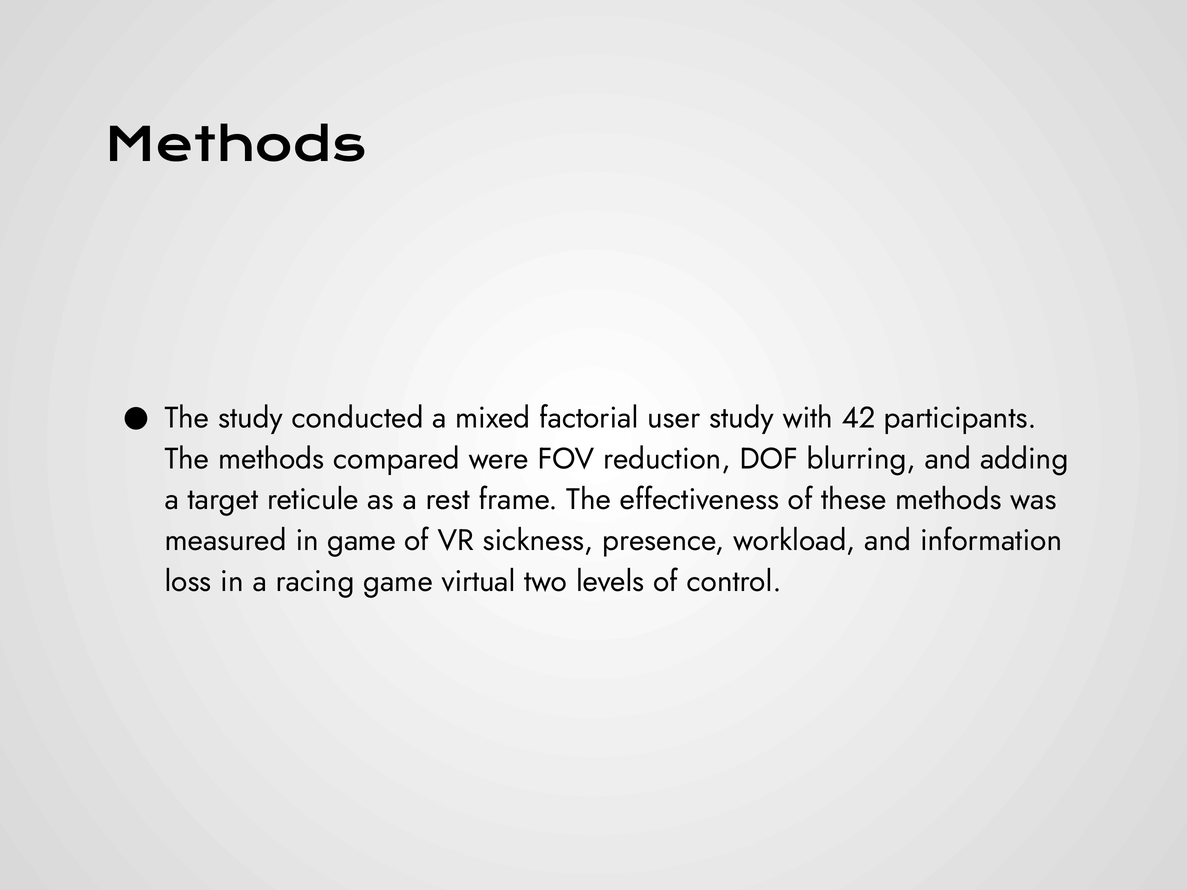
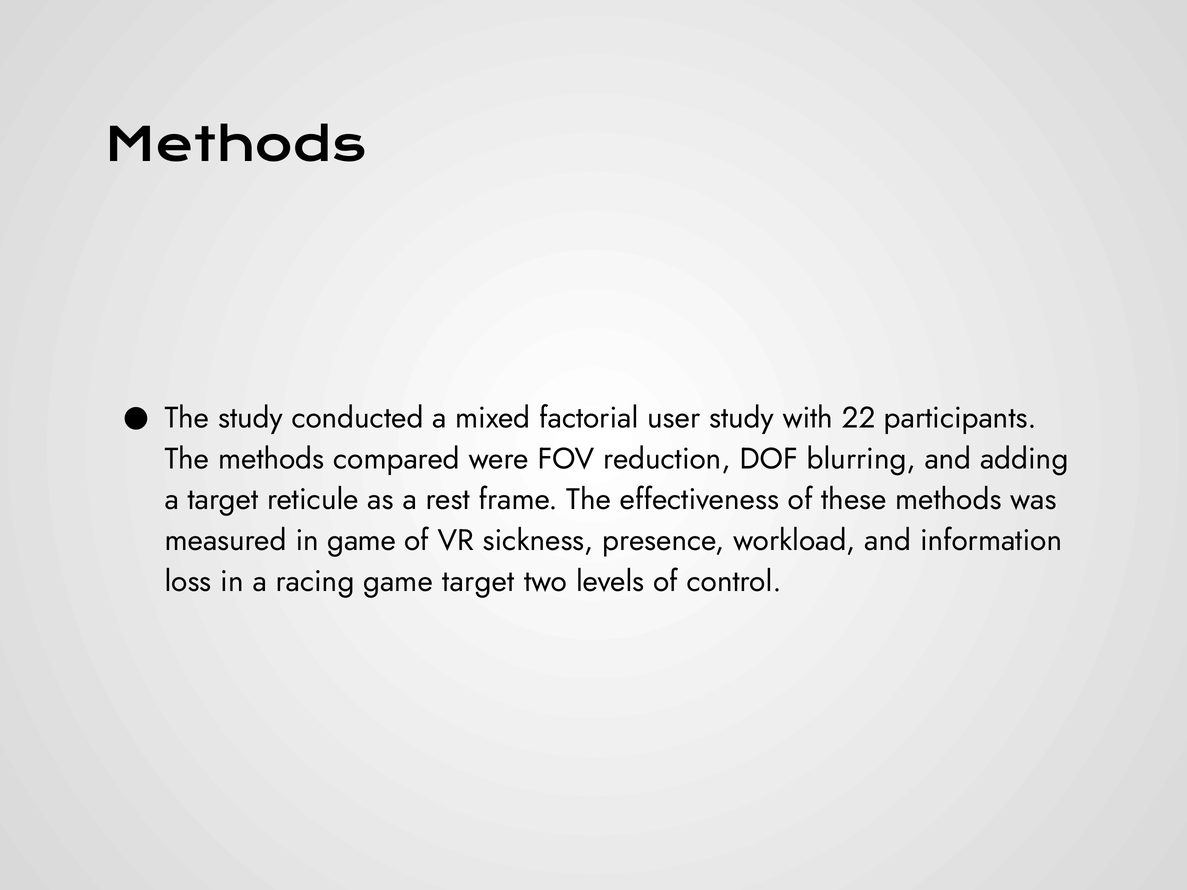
42: 42 -> 22 (859, 418)
game virtual: virtual -> target (478, 582)
